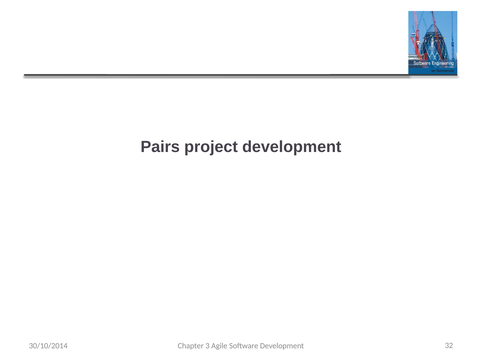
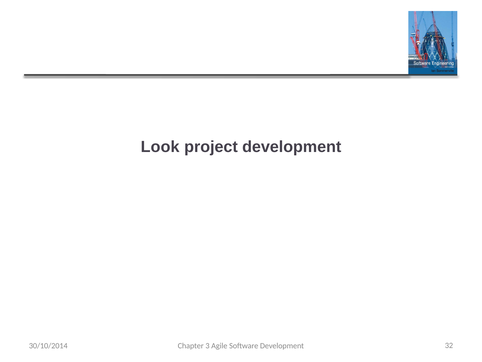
Pairs: Pairs -> Look (160, 147)
